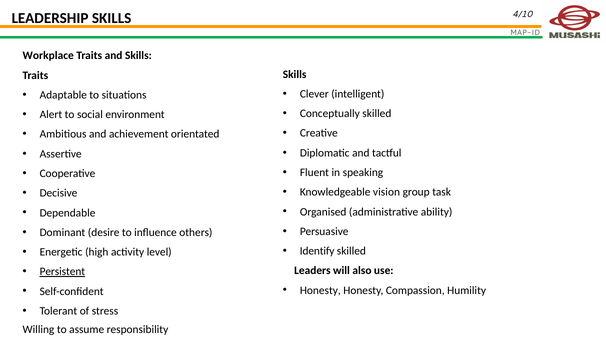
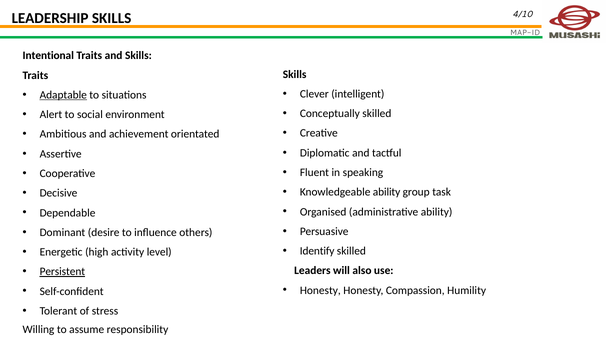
Workplace: Workplace -> Intentional (48, 56)
Adaptable underline: none -> present (63, 95)
Knowledgeable vision: vision -> ability (387, 192)
